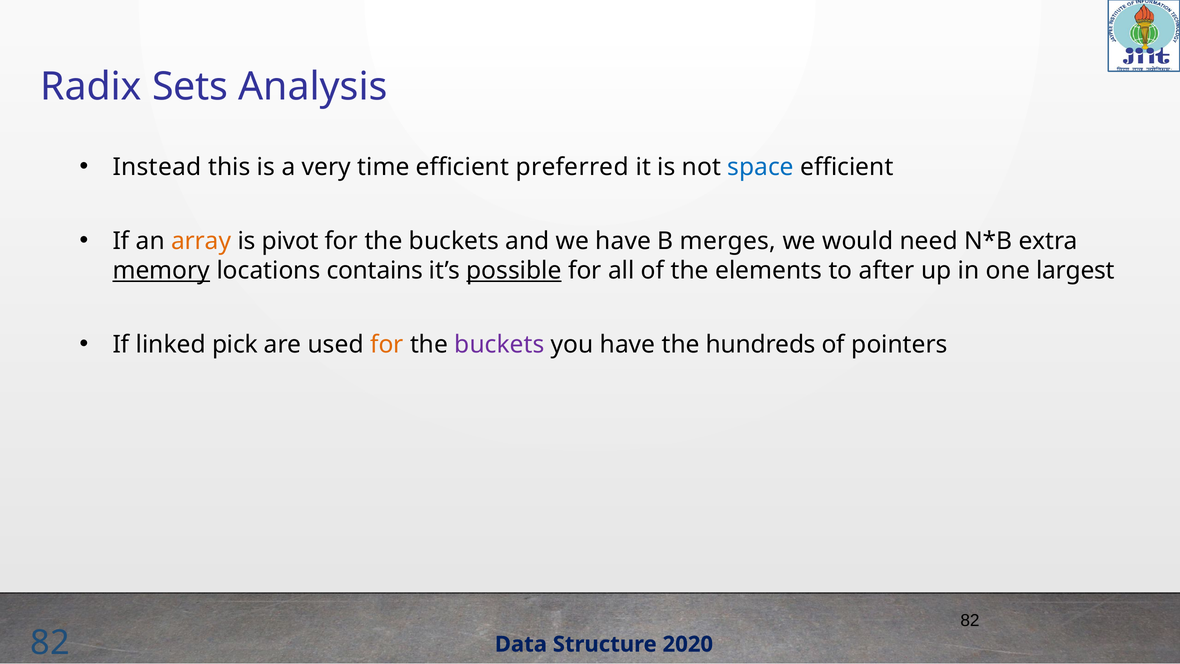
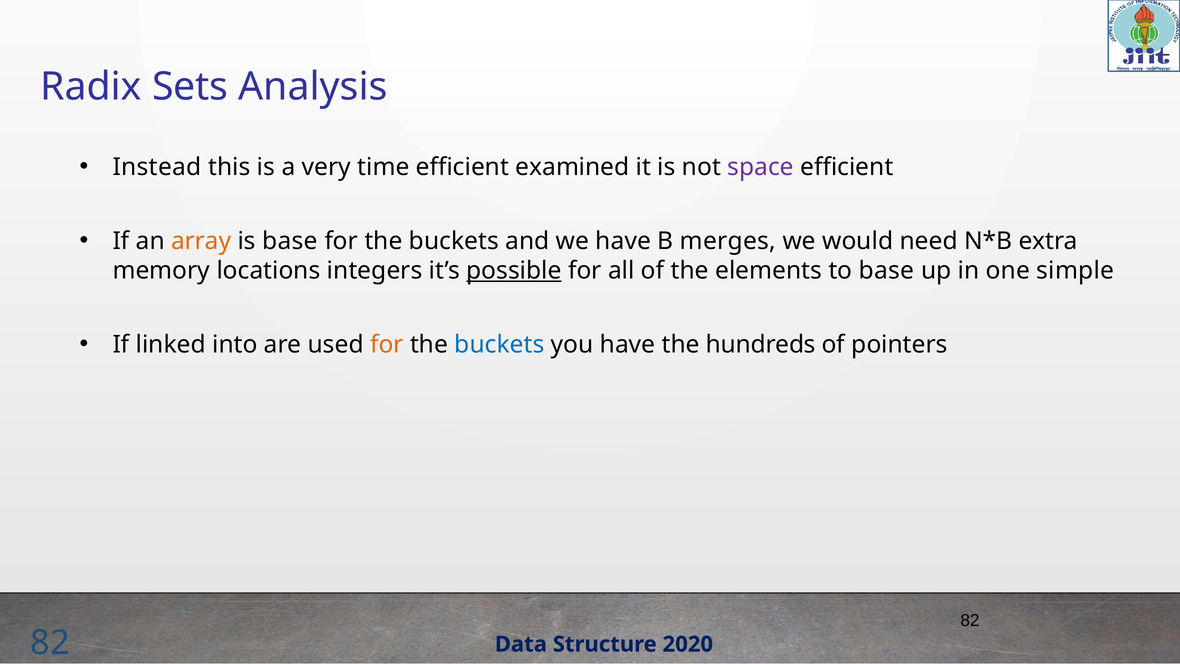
preferred: preferred -> examined (572, 167)
space colour: blue -> purple (761, 167)
is pivot: pivot -> base (290, 241)
memory underline: present -> none (161, 271)
contains: contains -> integers (375, 271)
to after: after -> base (887, 271)
largest: largest -> simple (1075, 271)
pick: pick -> into (235, 344)
buckets colour: purple -> blue (499, 344)
